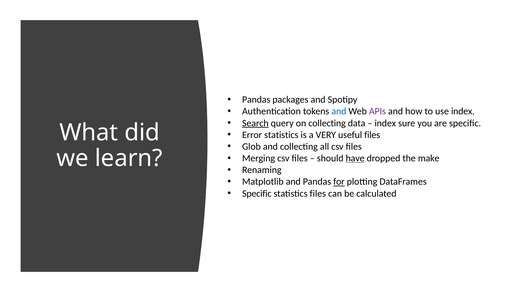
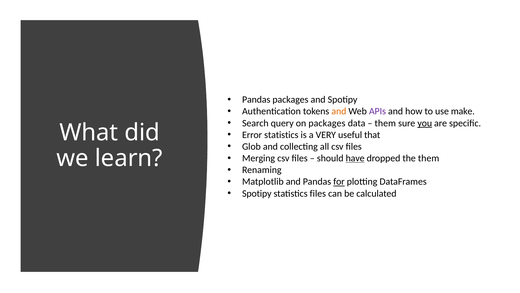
and colour: blue -> orange (339, 111)
use index: index -> make (463, 111)
Search underline: present -> none (255, 123)
on collecting: collecting -> packages (327, 123)
index: index -> them (385, 123)
you underline: none -> present (425, 123)
useful files: files -> that (372, 135)
the make: make -> them (429, 158)
Specific: Specific -> Spotipy (257, 193)
